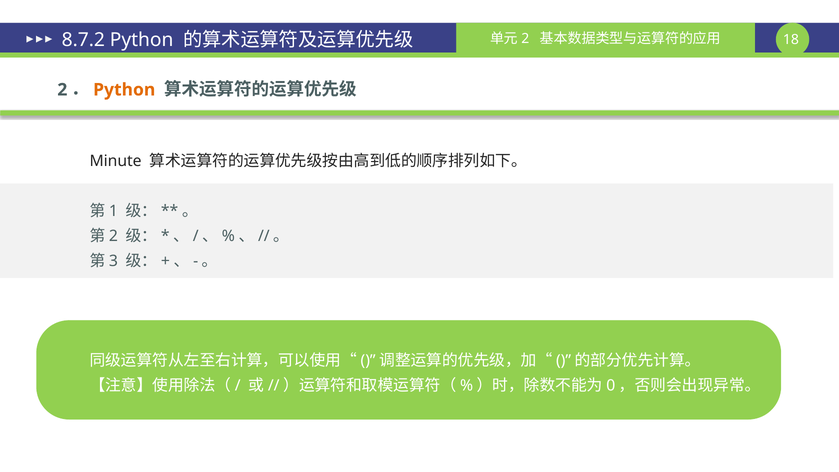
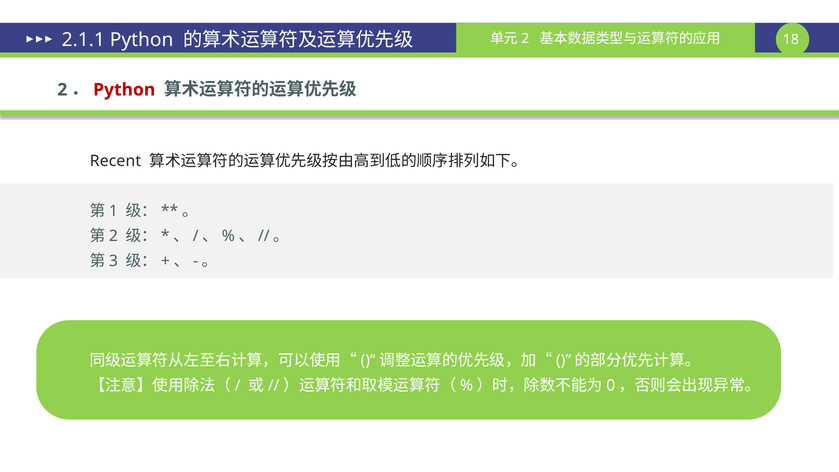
8.7.2: 8.7.2 -> 2.1.1 (83, 40)
Python colour: orange -> red (124, 90)
Minute: Minute -> Recent (115, 161)
